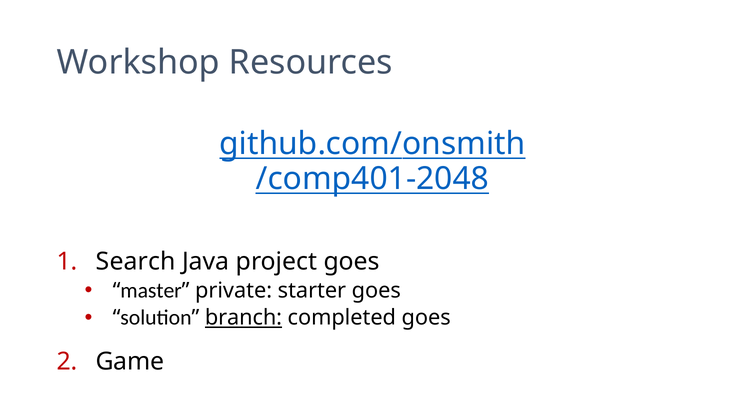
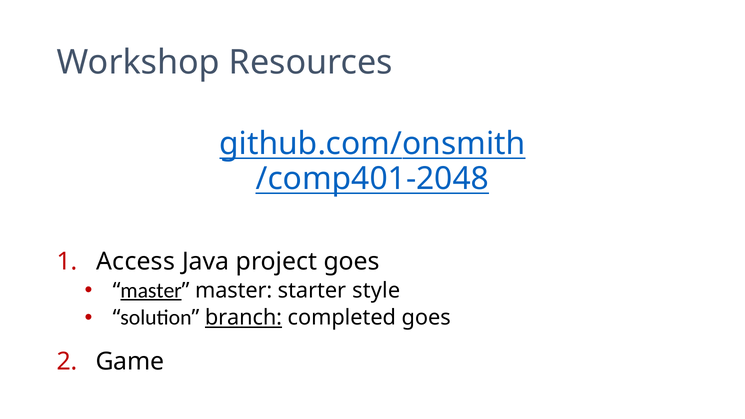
Search: Search -> Access (136, 262)
master underline: none -> present (151, 291)
private: private -> master (234, 291)
starter goes: goes -> style (376, 291)
